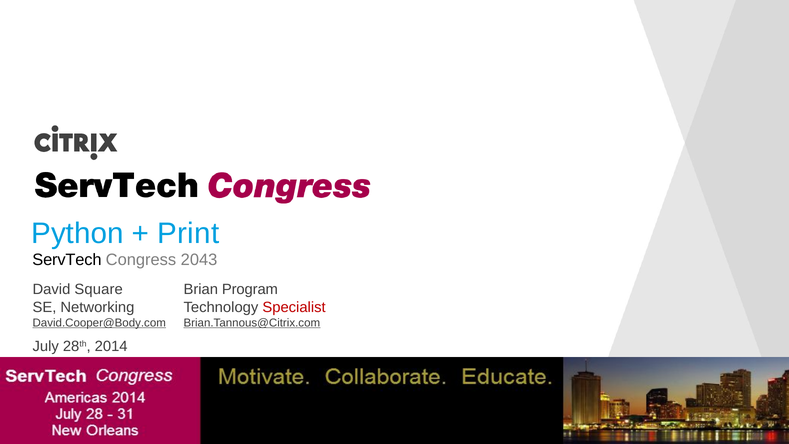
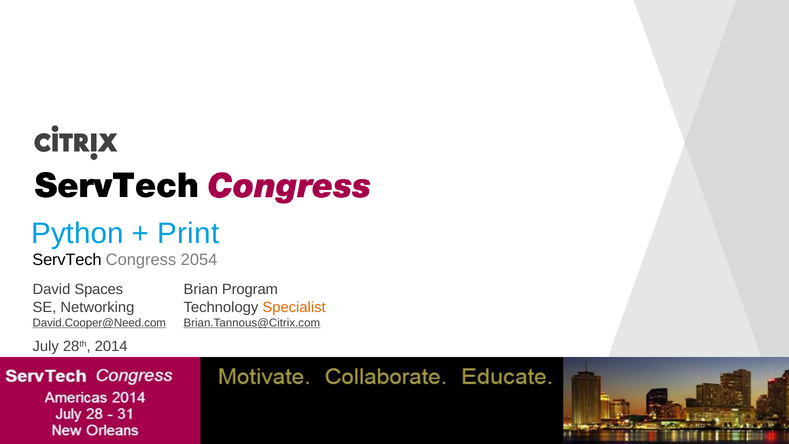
2043: 2043 -> 2054 (199, 260)
Square: Square -> Spaces (99, 289)
Specialist colour: red -> orange (294, 307)
David.Cooper@Body.com: David.Cooper@Body.com -> David.Cooper@Need.com (99, 323)
